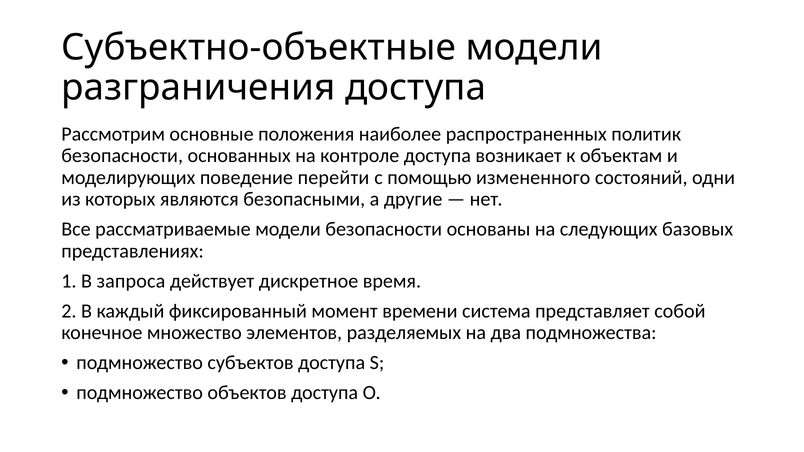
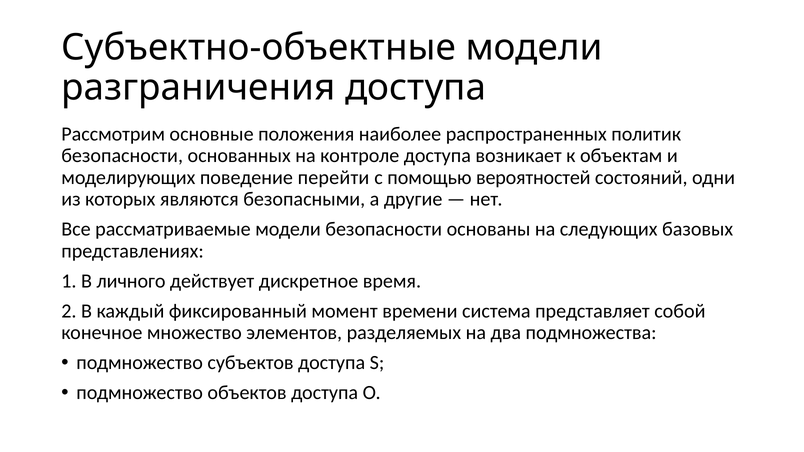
измененного: измененного -> вероятностей (533, 178)
запроса: запроса -> личного (131, 281)
